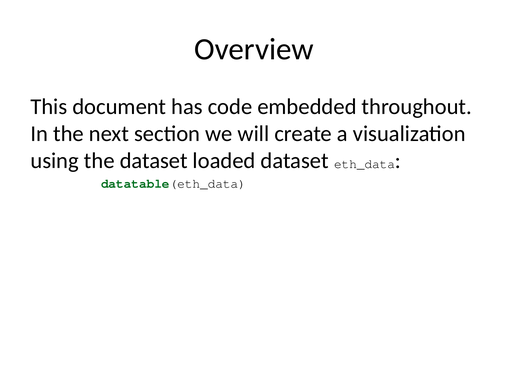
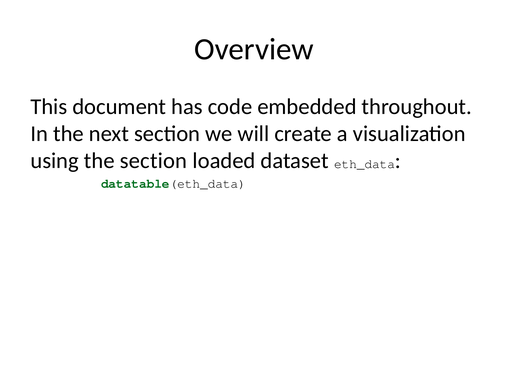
the dataset: dataset -> section (153, 161)
